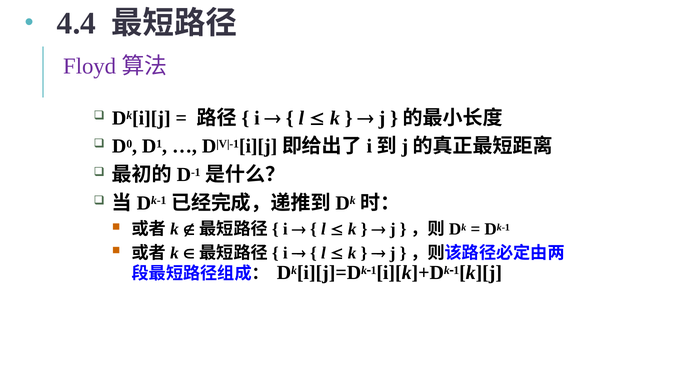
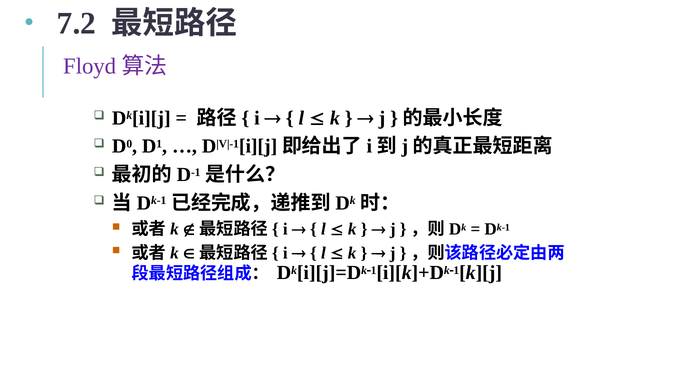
4.4: 4.4 -> 7.2 (76, 24)
